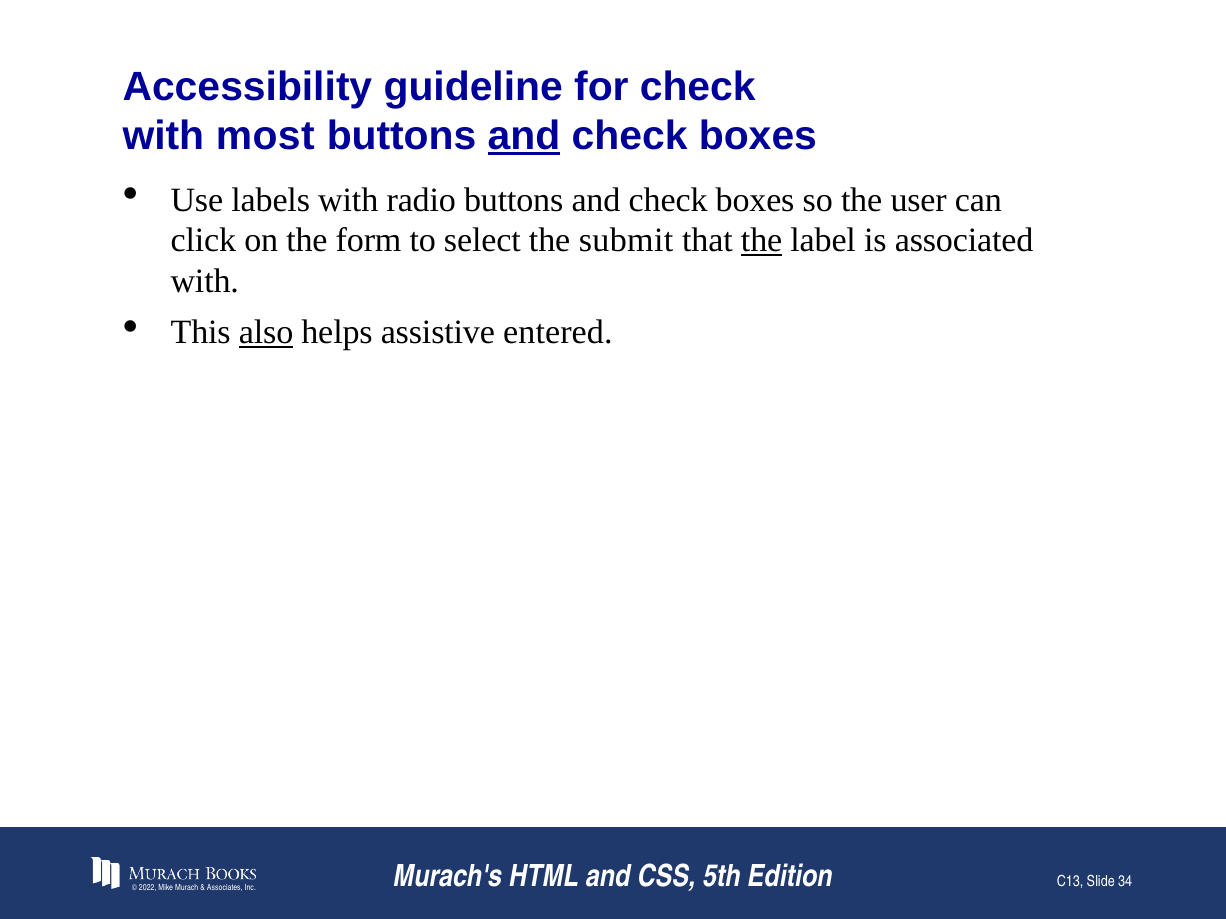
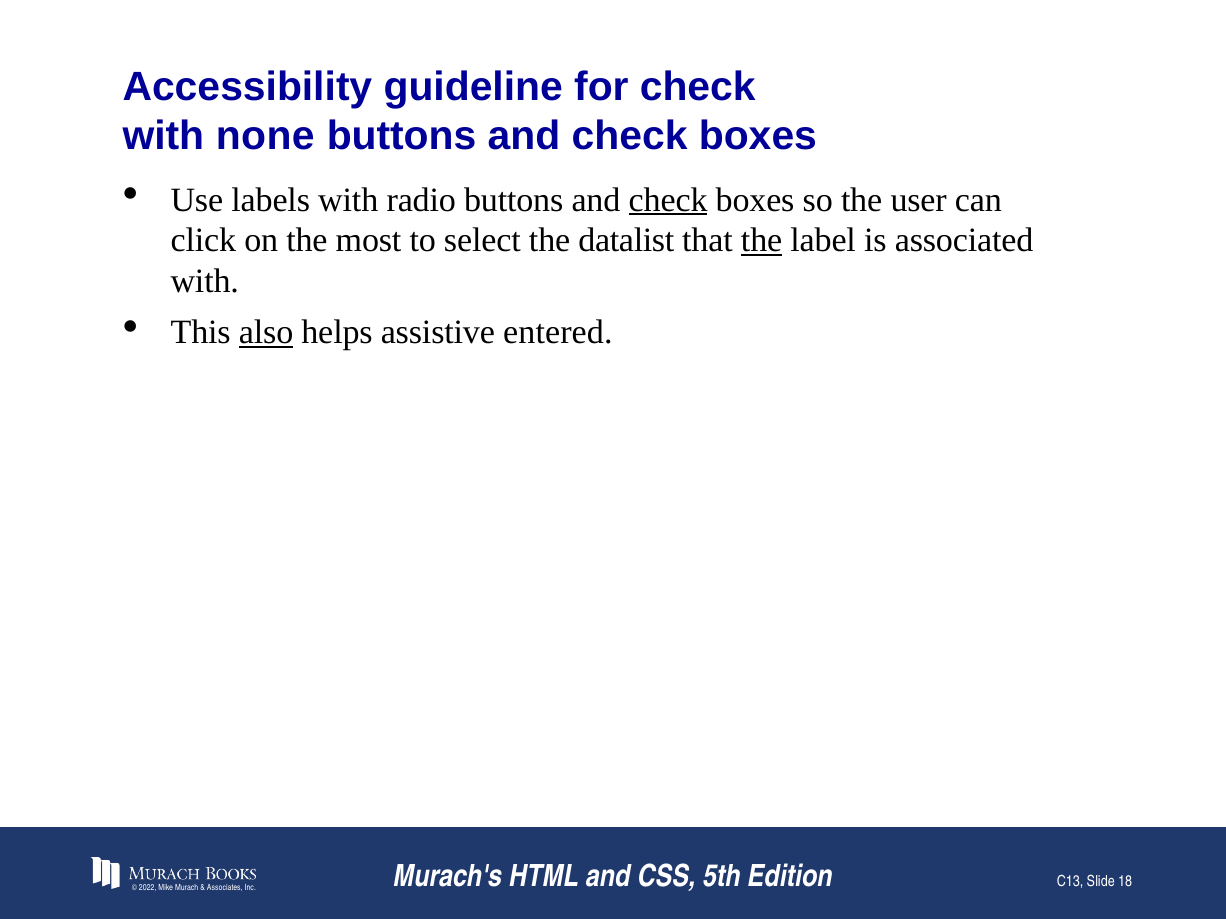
most: most -> none (265, 136)
and underline: present -> none (524, 136)
check underline: none -> present (668, 200)
form: form -> most (369, 241)
submit: submit -> datalist (626, 241)
34: 34 -> 18 (1125, 882)
